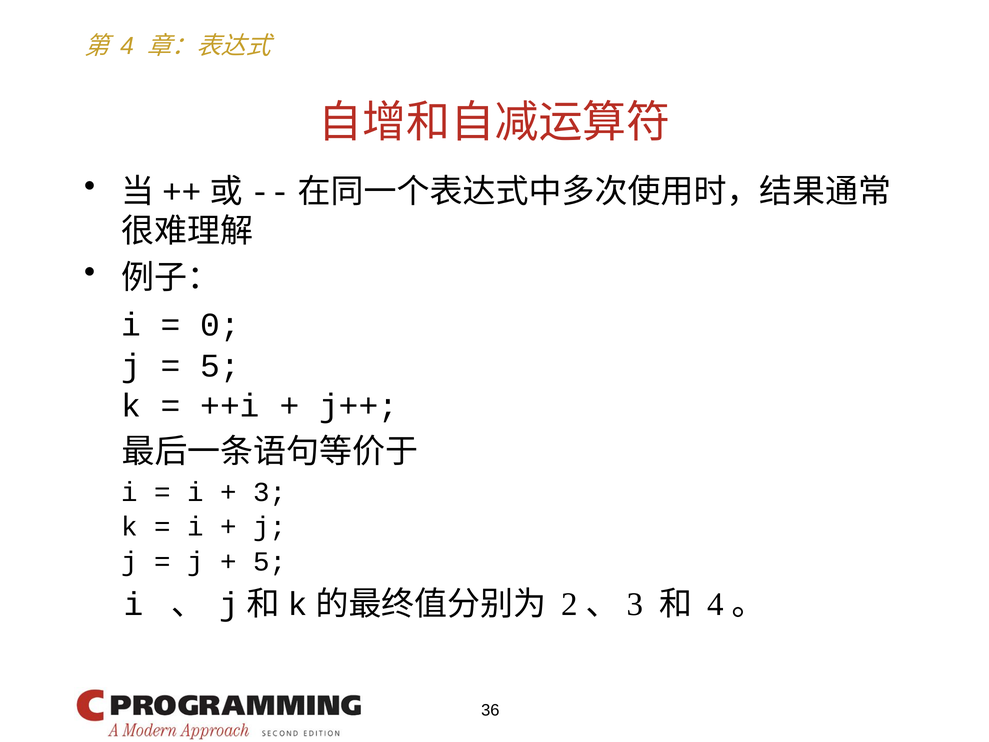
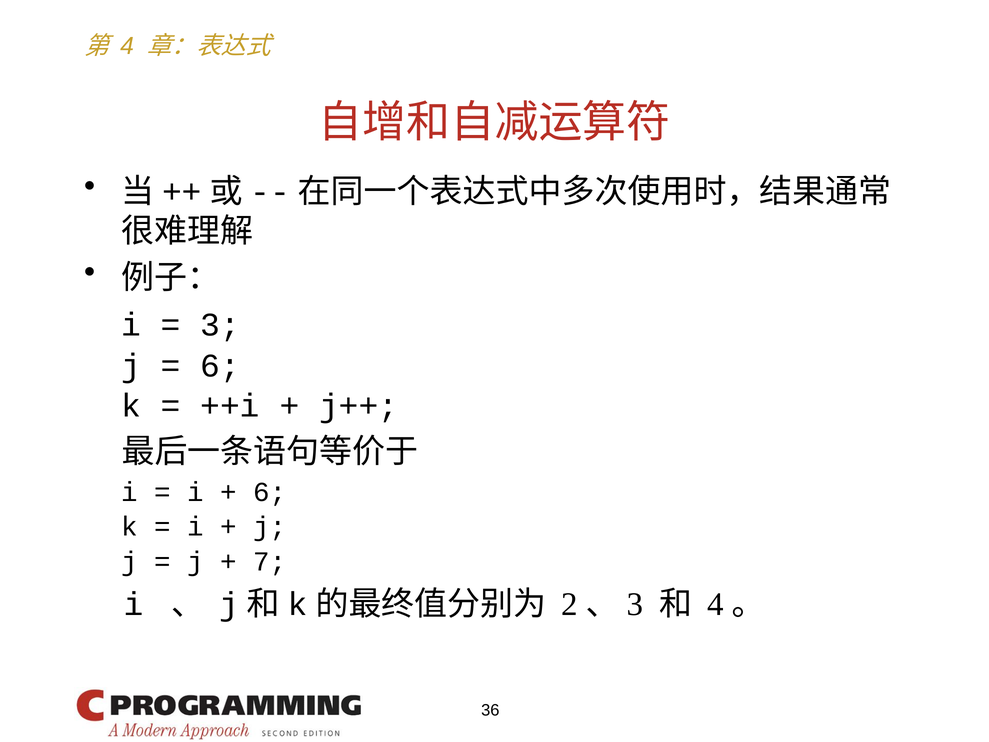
0: 0 -> 3 (220, 325)
5: 5 -> 6 (220, 366)
3: 3 -> 6 (270, 492)
5: 5 -> 7 (270, 561)
